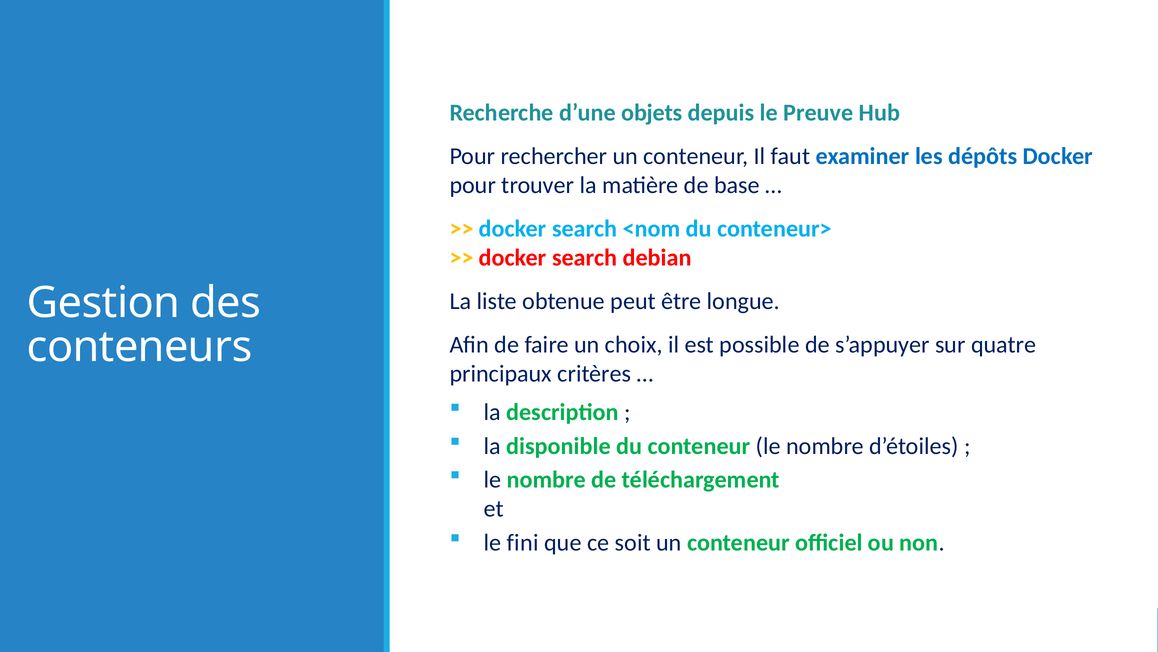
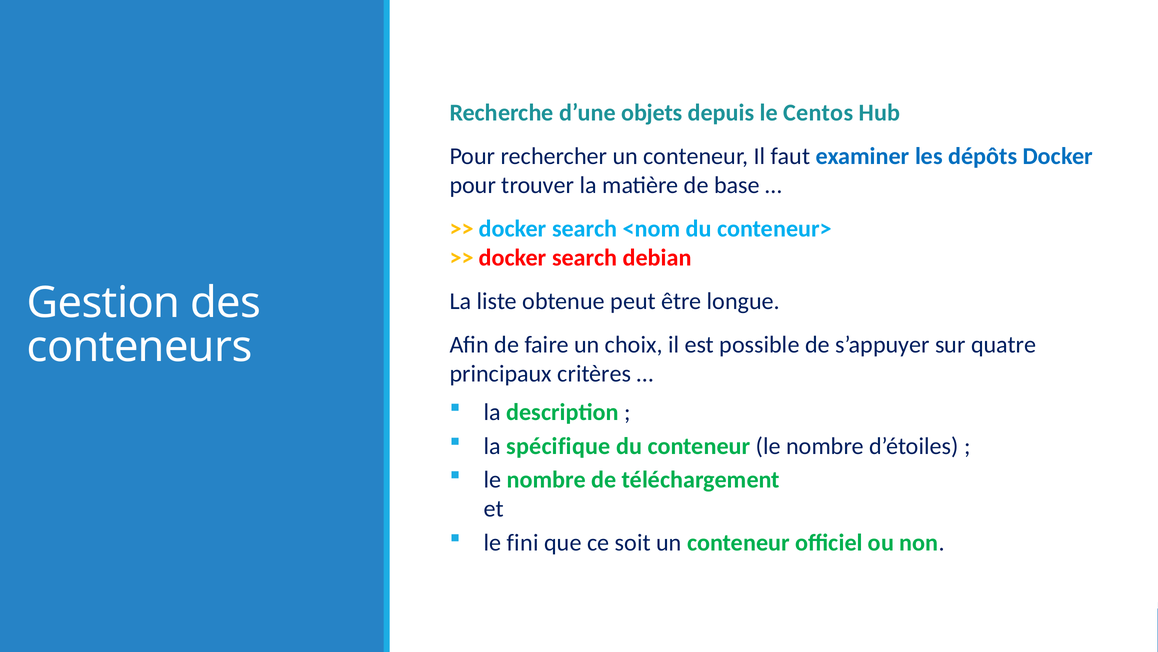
Preuve: Preuve -> Centos (818, 112)
disponible: disponible -> spécifique (558, 446)
